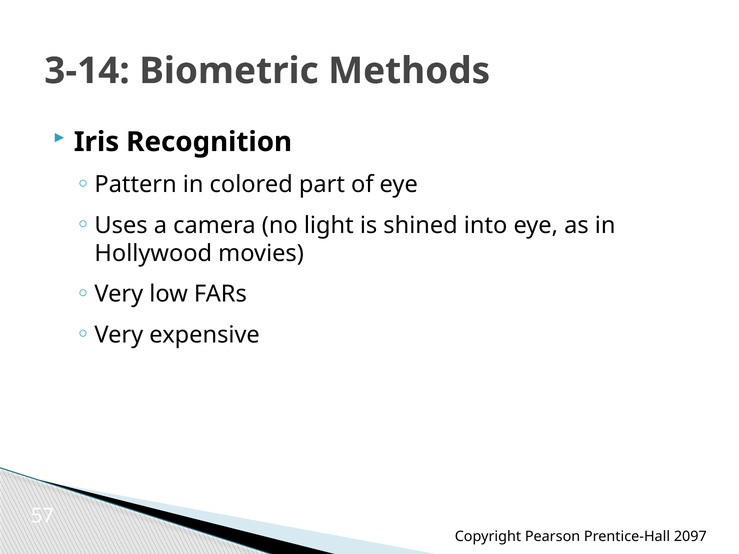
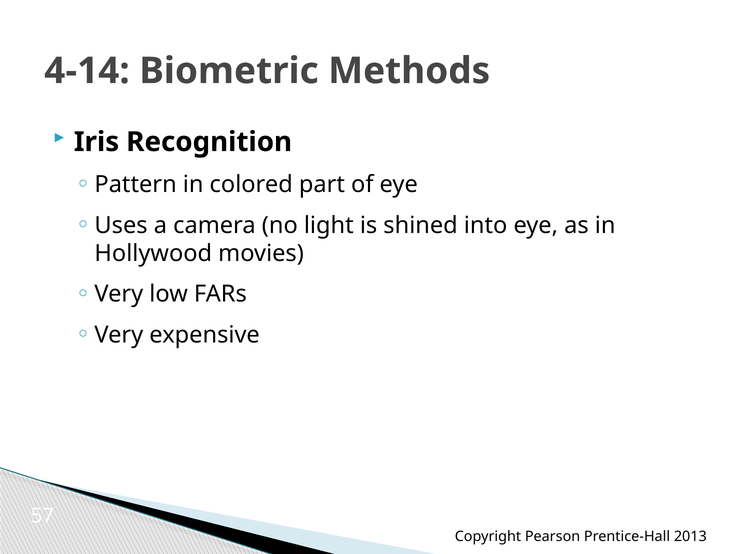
3-14: 3-14 -> 4-14 (87, 71)
2097: 2097 -> 2013 (690, 537)
